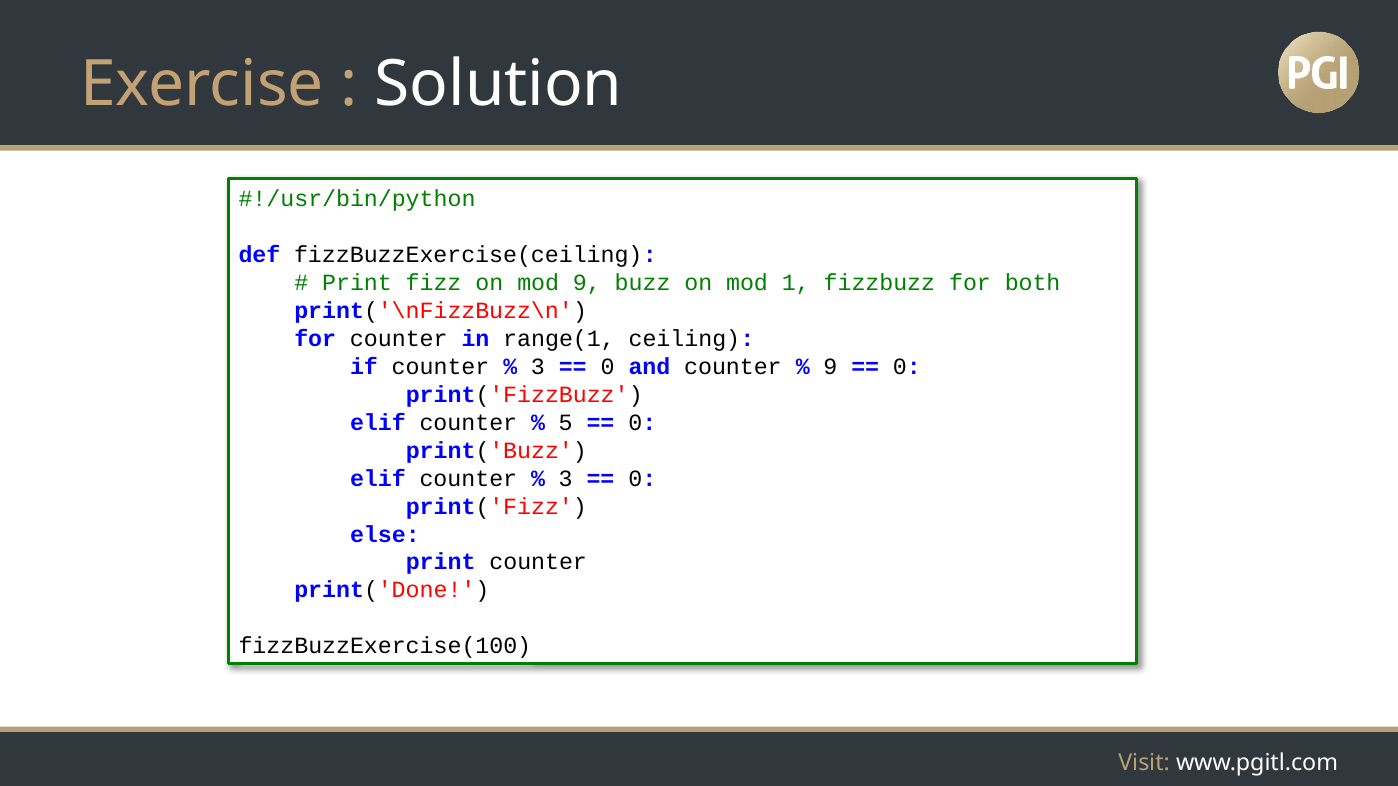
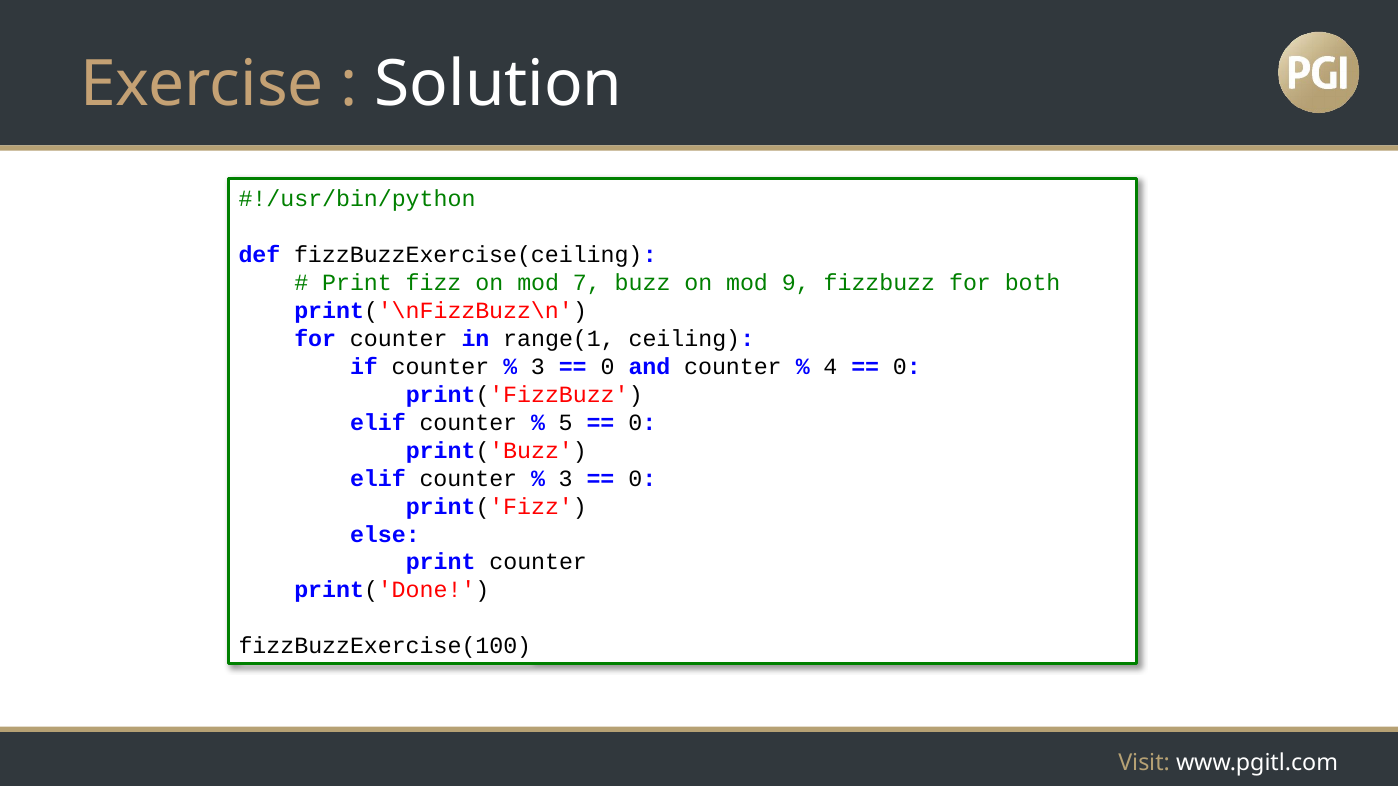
mod 9: 9 -> 7 (587, 283)
1: 1 -> 9 (796, 283)
9: 9 -> 4 (830, 367)
